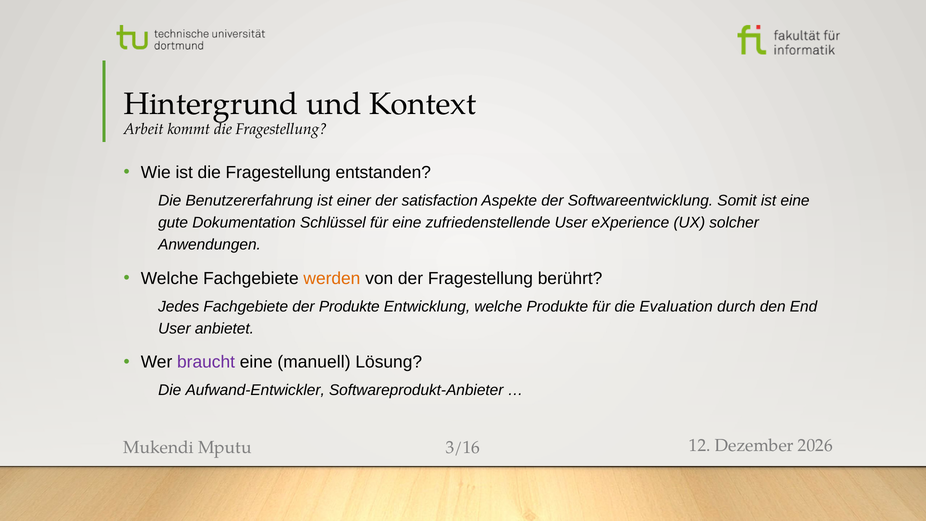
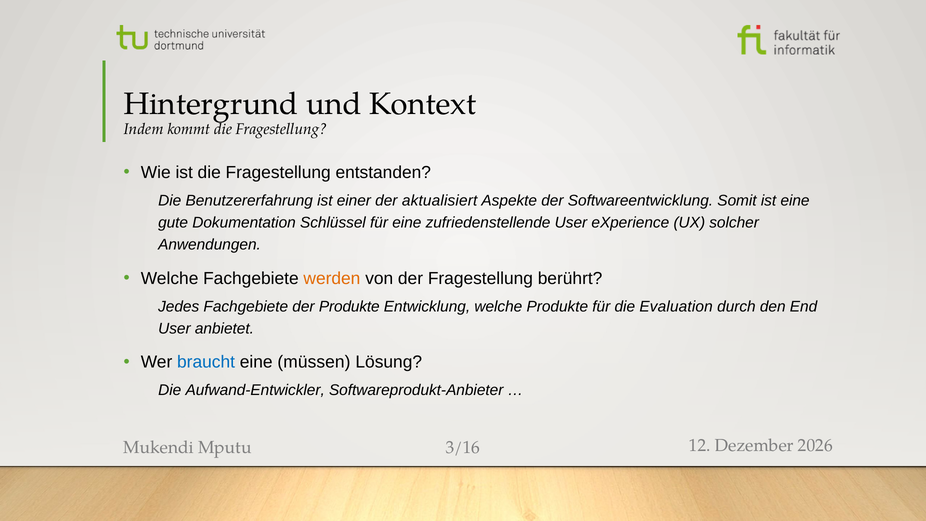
Arbeit: Arbeit -> Indem (144, 129)
satisfaction: satisfaction -> aktualisiert (440, 200)
braucht colour: purple -> blue (206, 362)
manuell: manuell -> müssen (314, 362)
